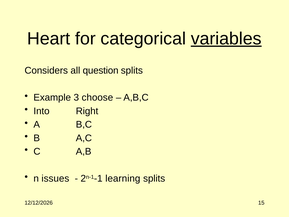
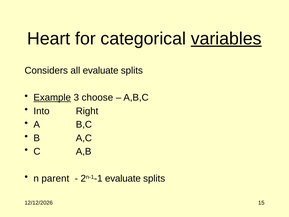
all question: question -> evaluate (101, 71)
Example underline: none -> present (52, 97)
issues: issues -> parent (55, 178)
2n-1-1 learning: learning -> evaluate (123, 178)
